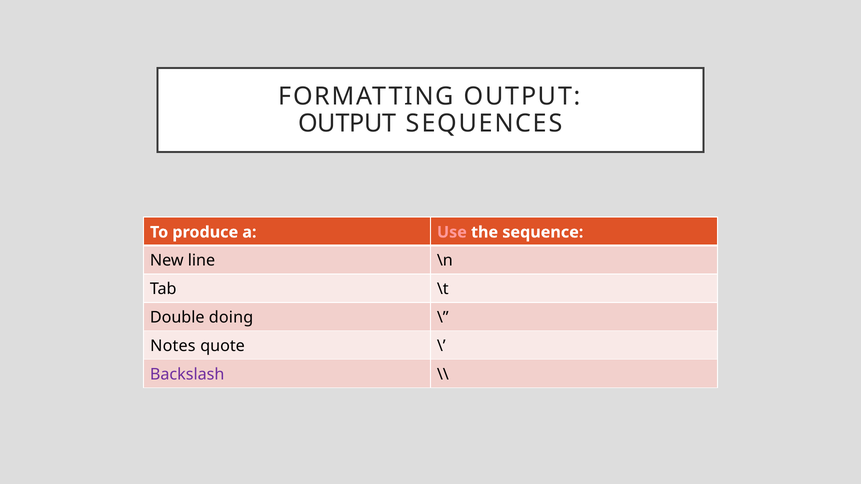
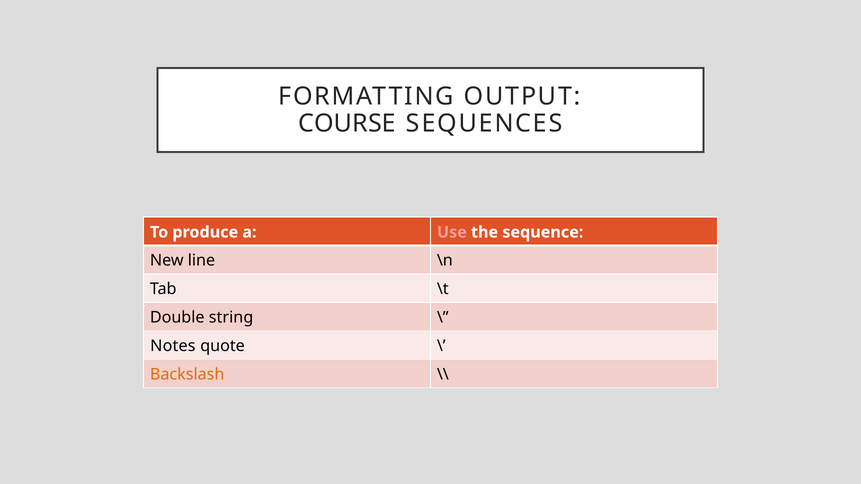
OUTPUT: OUTPUT -> COURSE (347, 124)
doing: doing -> string (231, 318)
Backslash colour: purple -> orange (187, 375)
